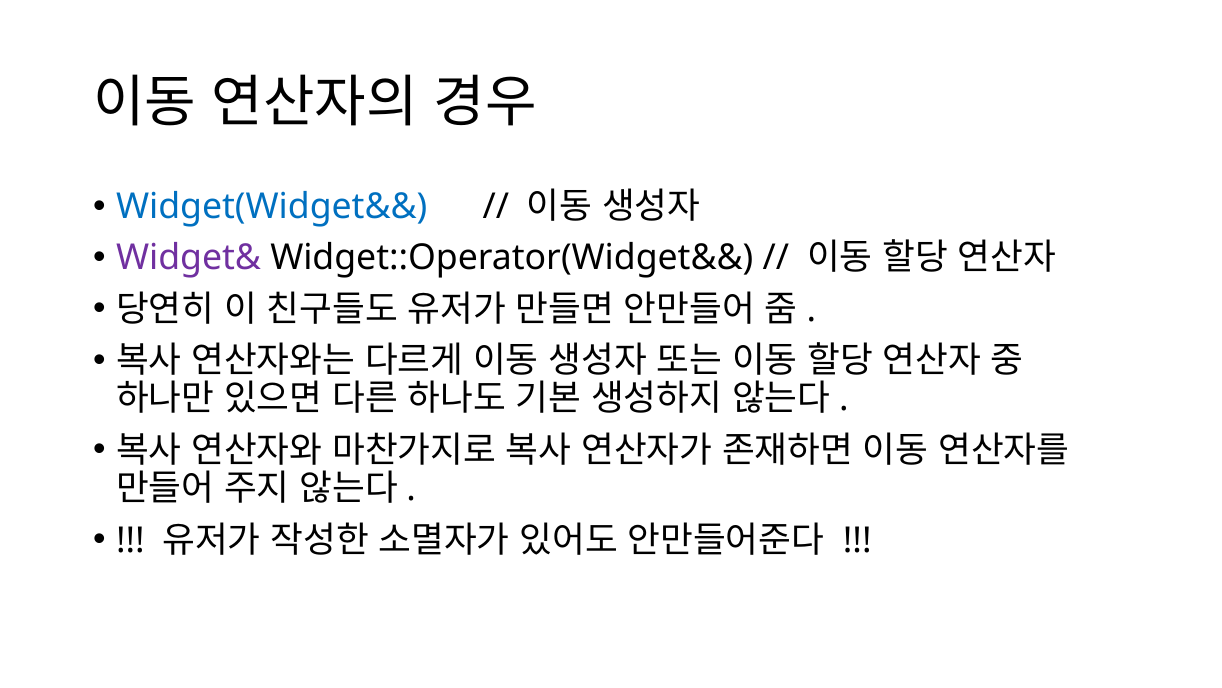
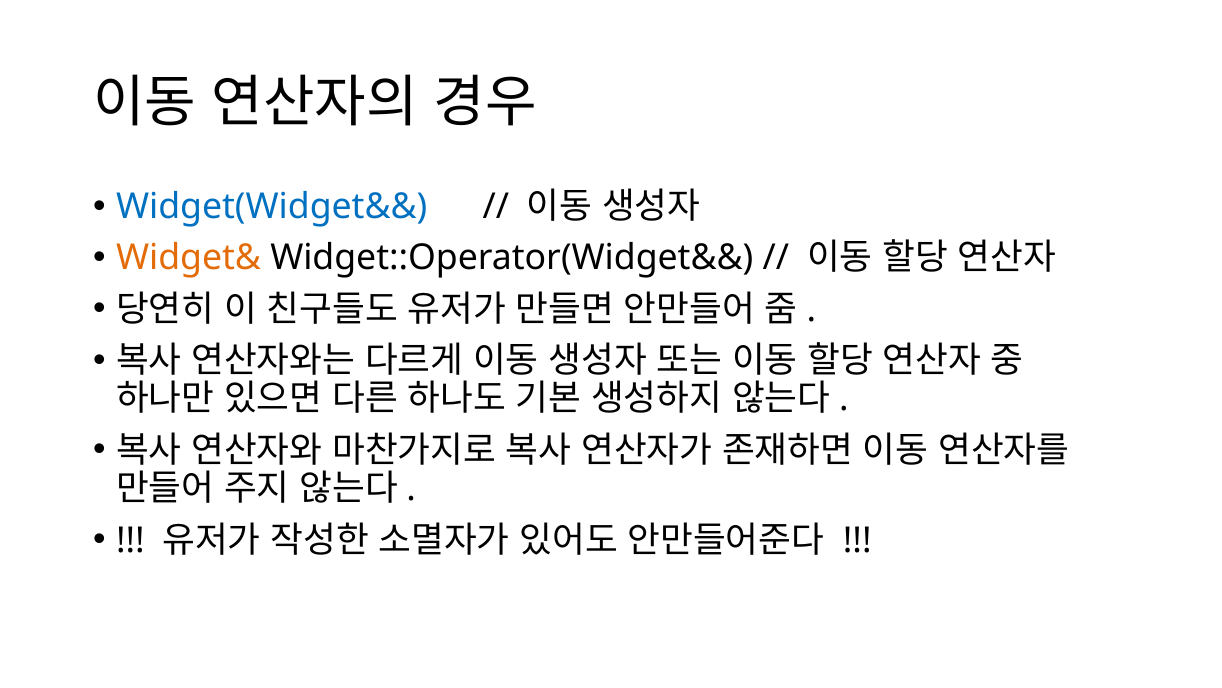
Widget& colour: purple -> orange (189, 258)
